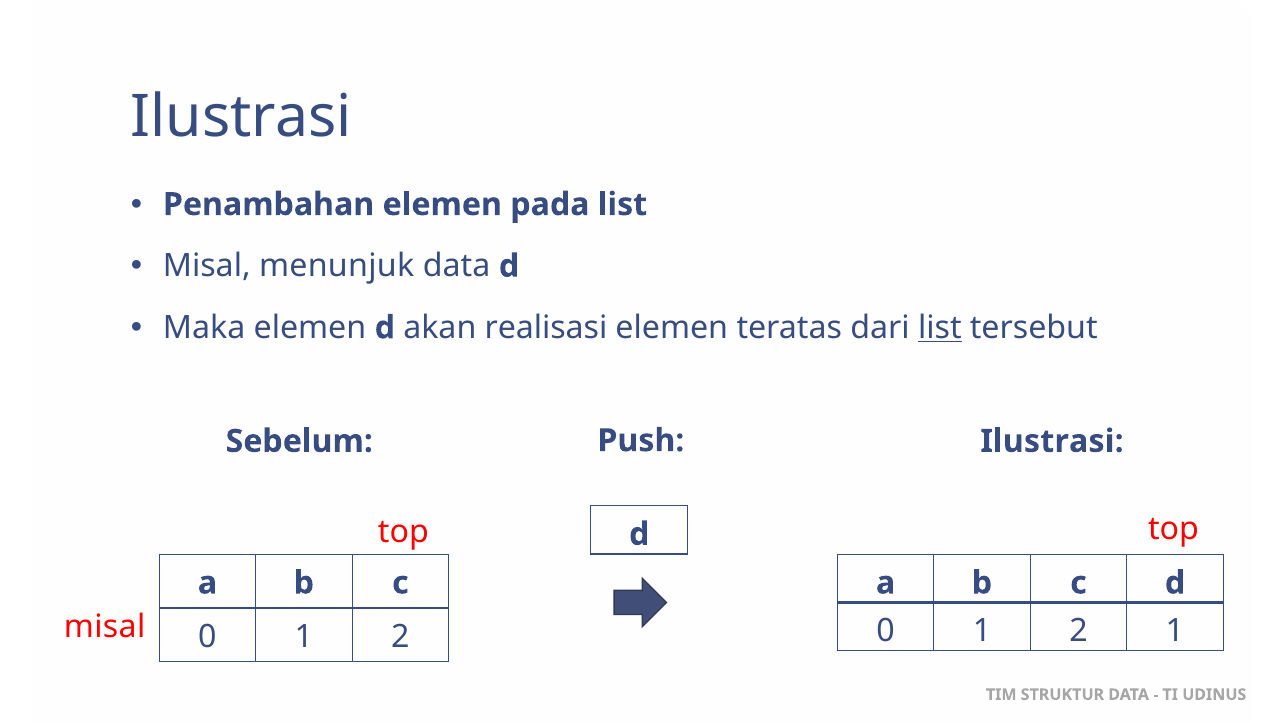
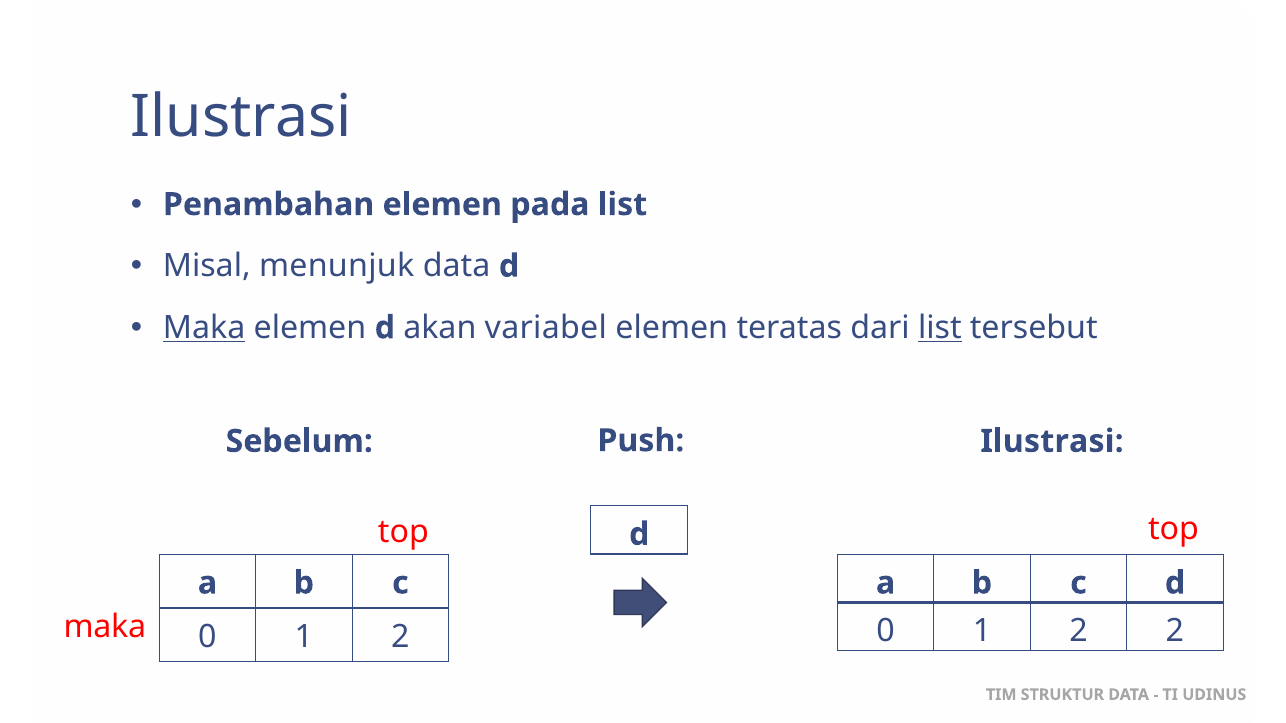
Maka underline: none -> present (204, 328)
realisasi: realisasi -> variabel (546, 328)
misal: misal -> maka (105, 627)
2 1: 1 -> 2 (1175, 632)
